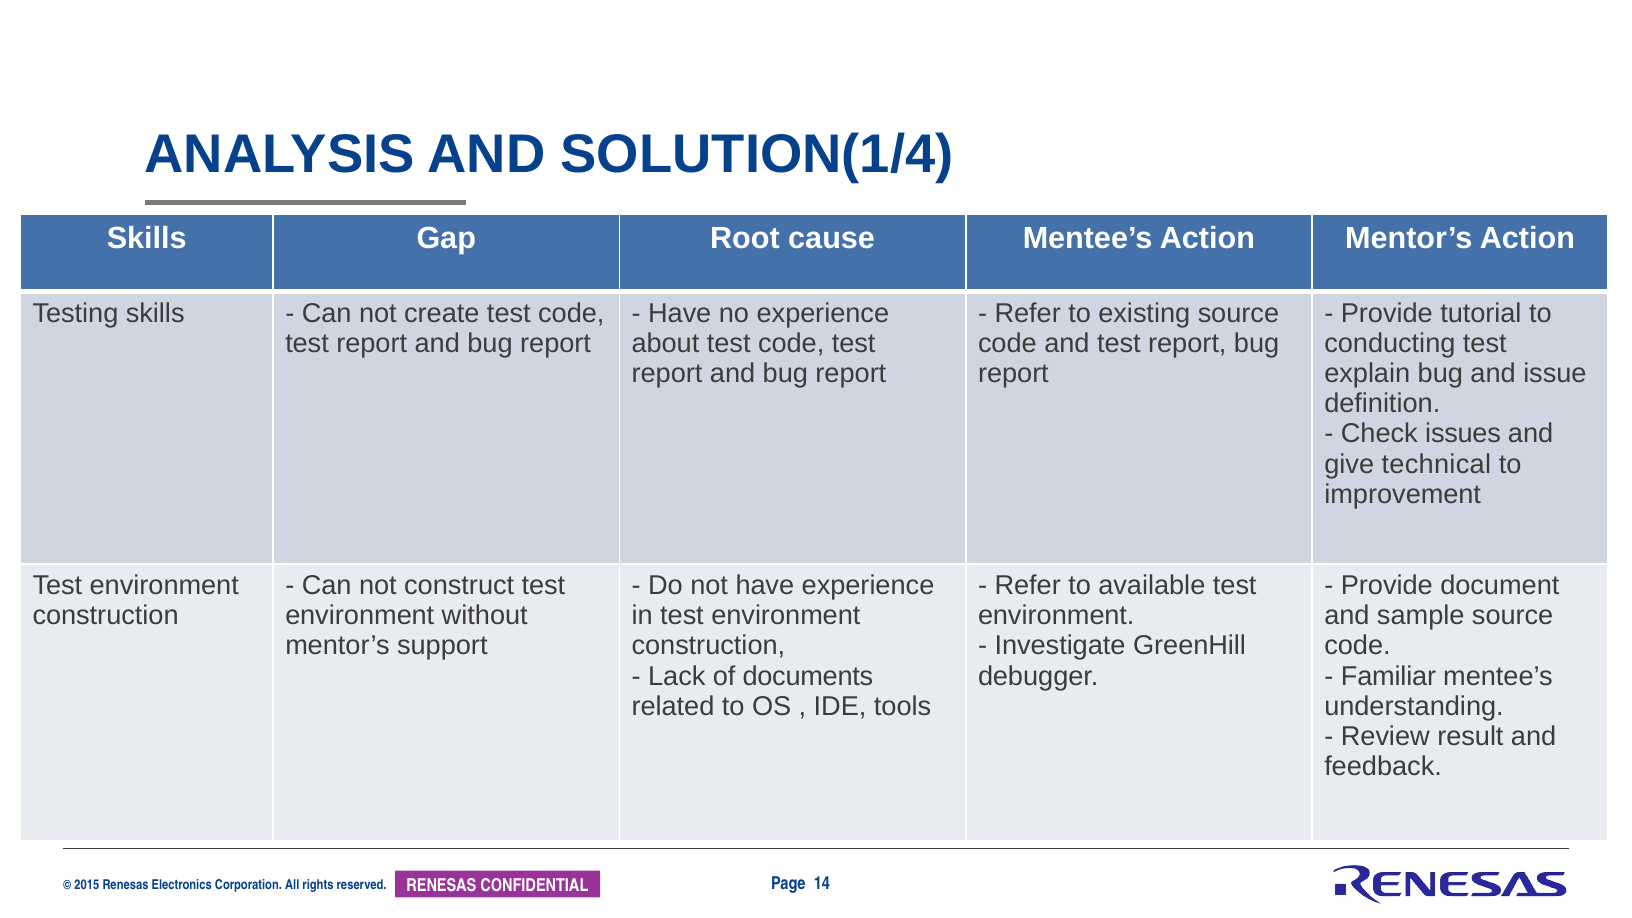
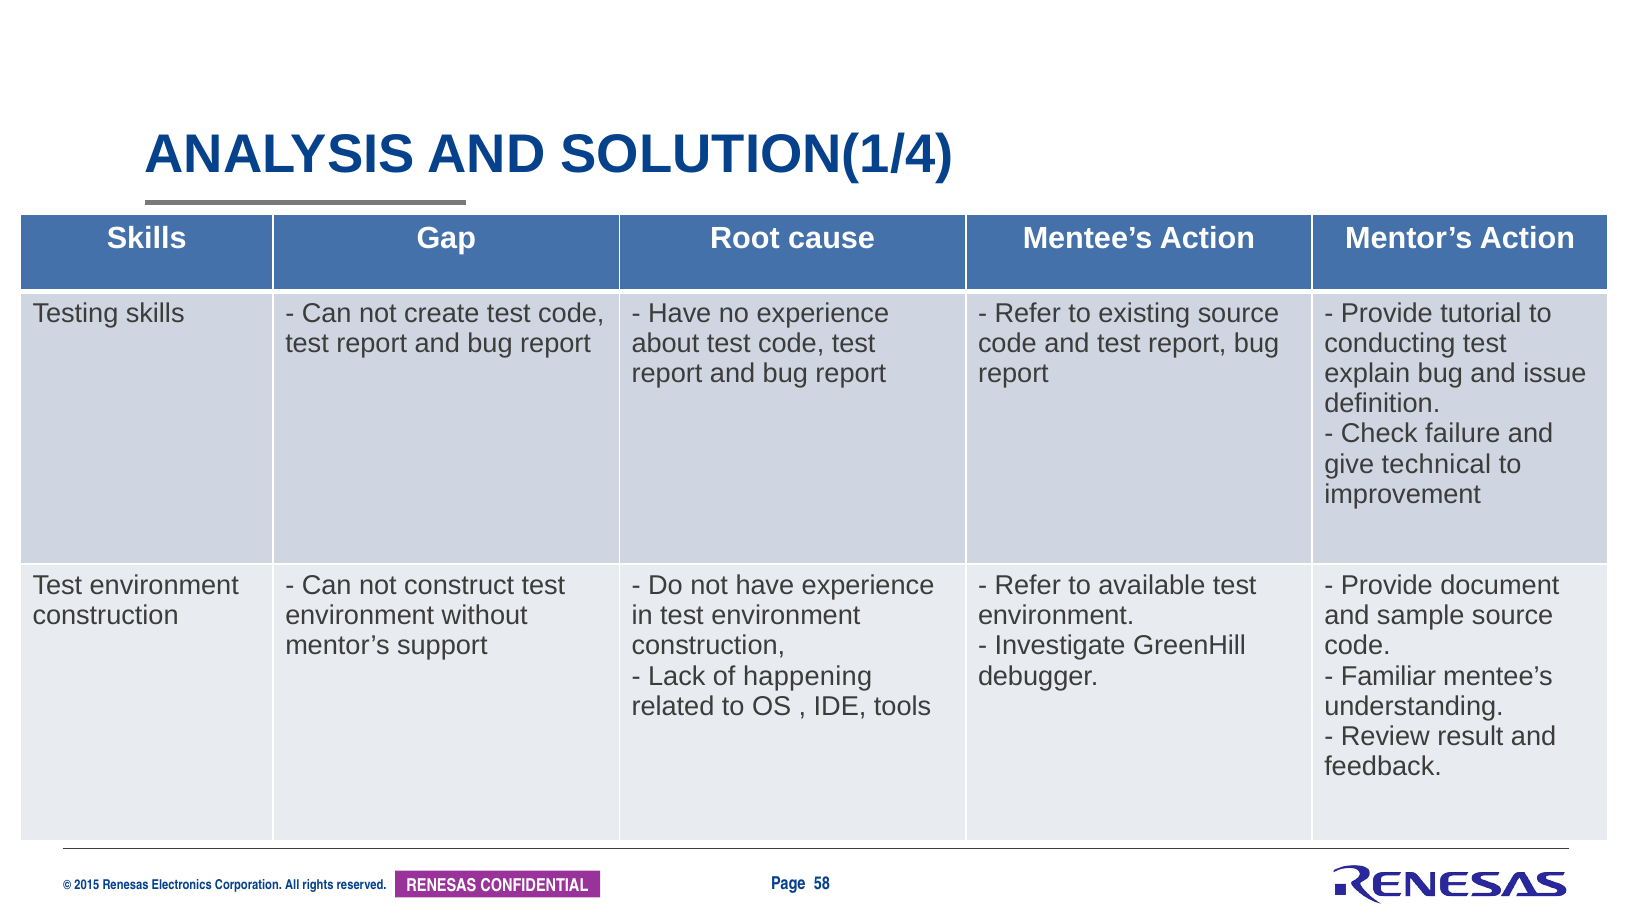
issues: issues -> failure (1463, 434)
documents: documents -> happening (808, 676)
14: 14 -> 58 (822, 883)
